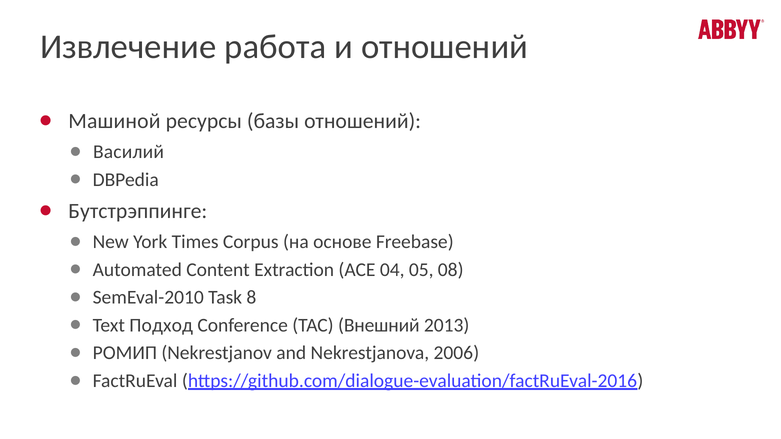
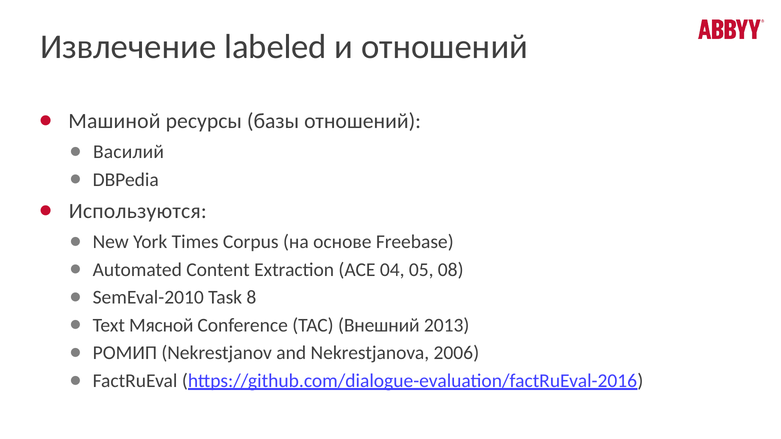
работа: работа -> labeled (275, 47)
Бутстрэппинге: Бутстрэппинге -> Используются (138, 211)
Подход: Подход -> Мясной (161, 325)
